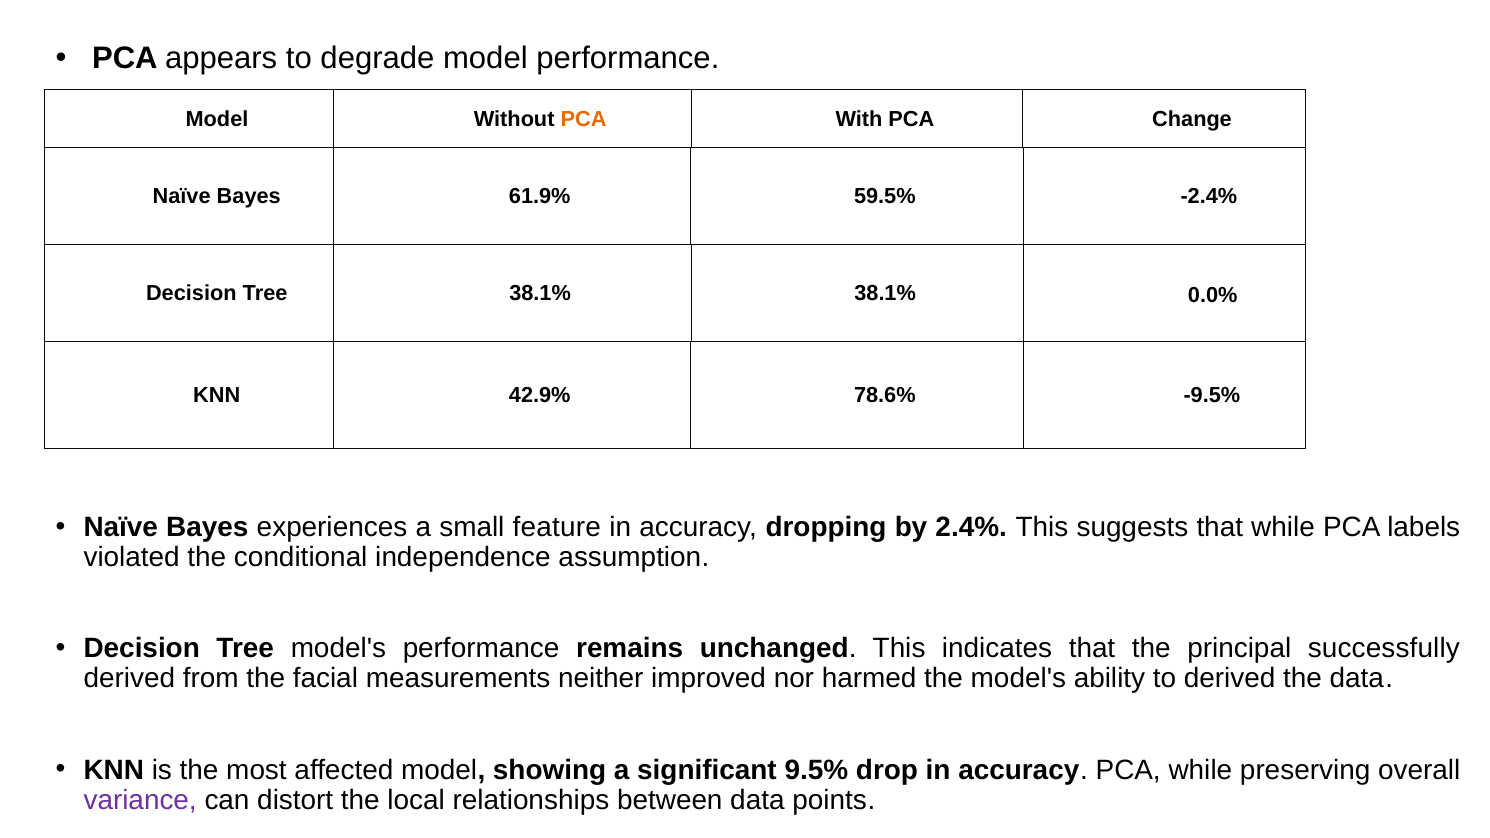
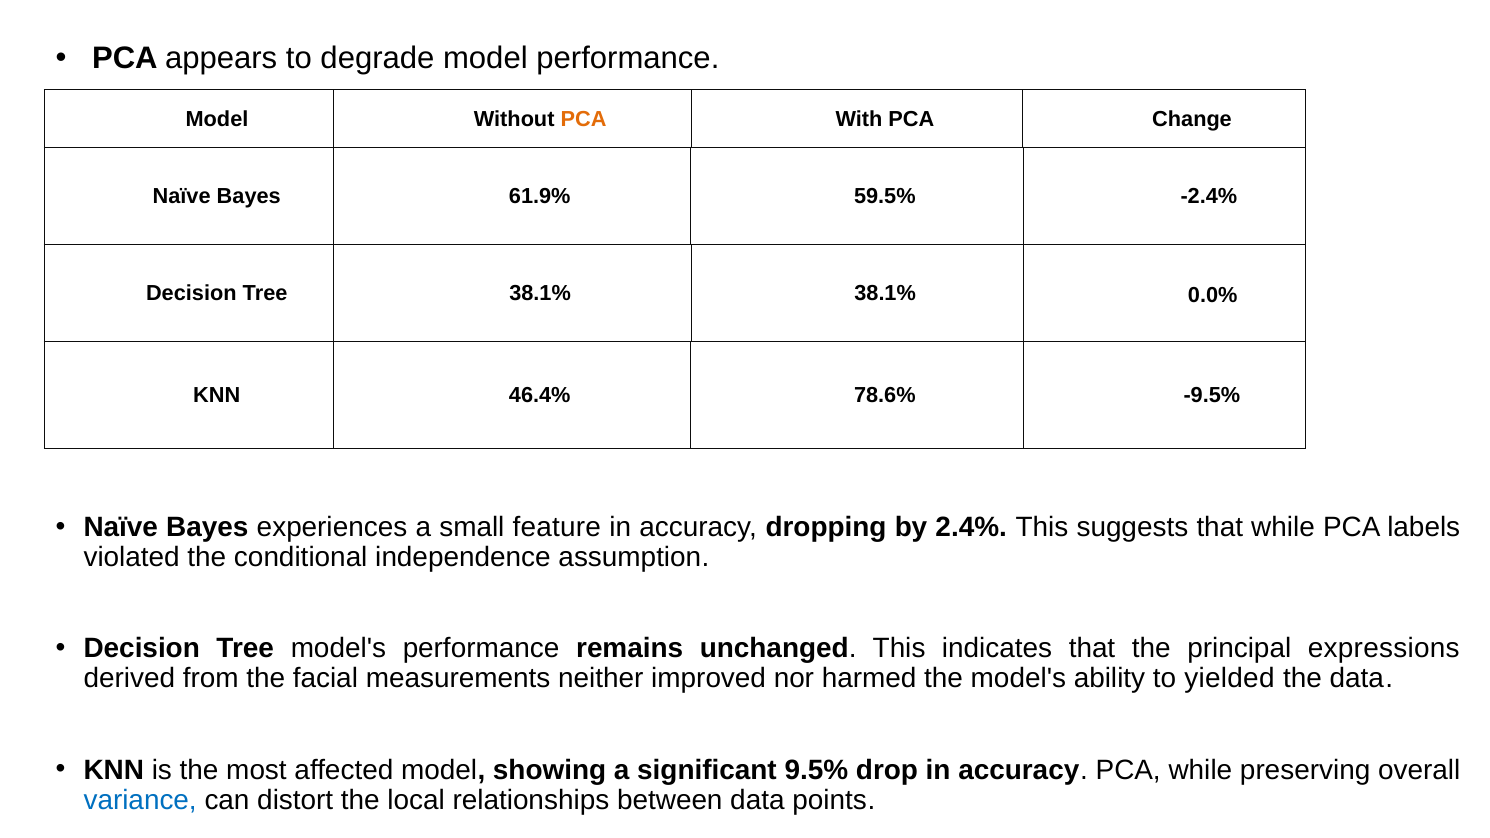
42.9%: 42.9% -> 46.4% (540, 396)
successfully: successfully -> expressions (1384, 648)
to derived: derived -> yielded (1229, 679)
variance colour: purple -> blue (140, 800)
